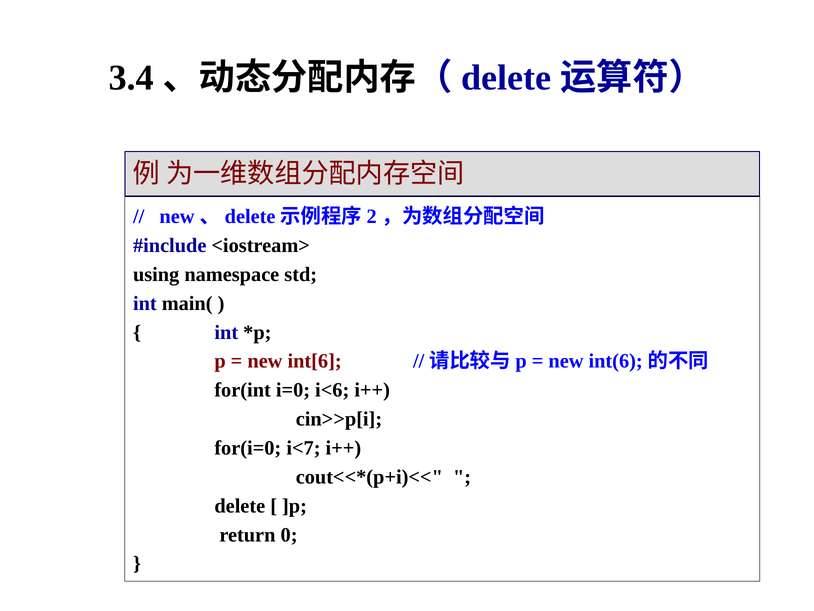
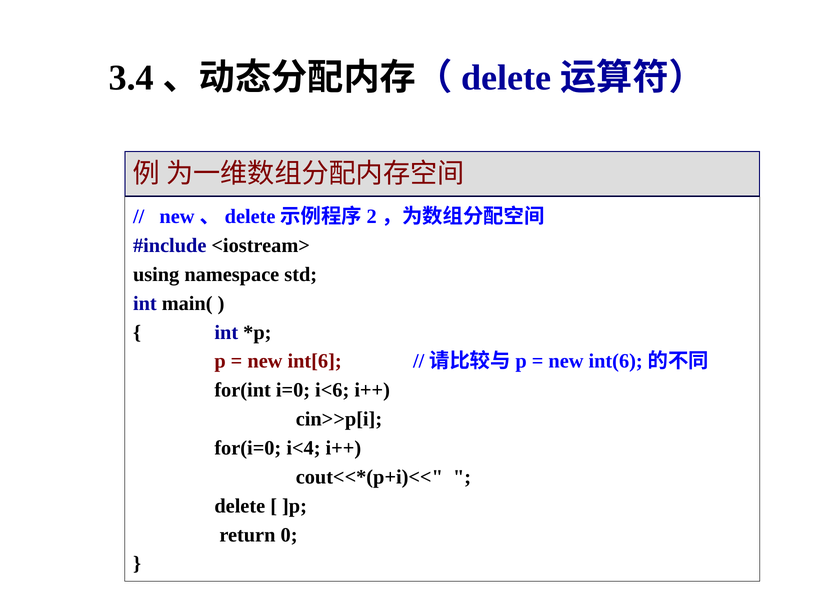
i<7: i<7 -> i<4 (303, 448)
